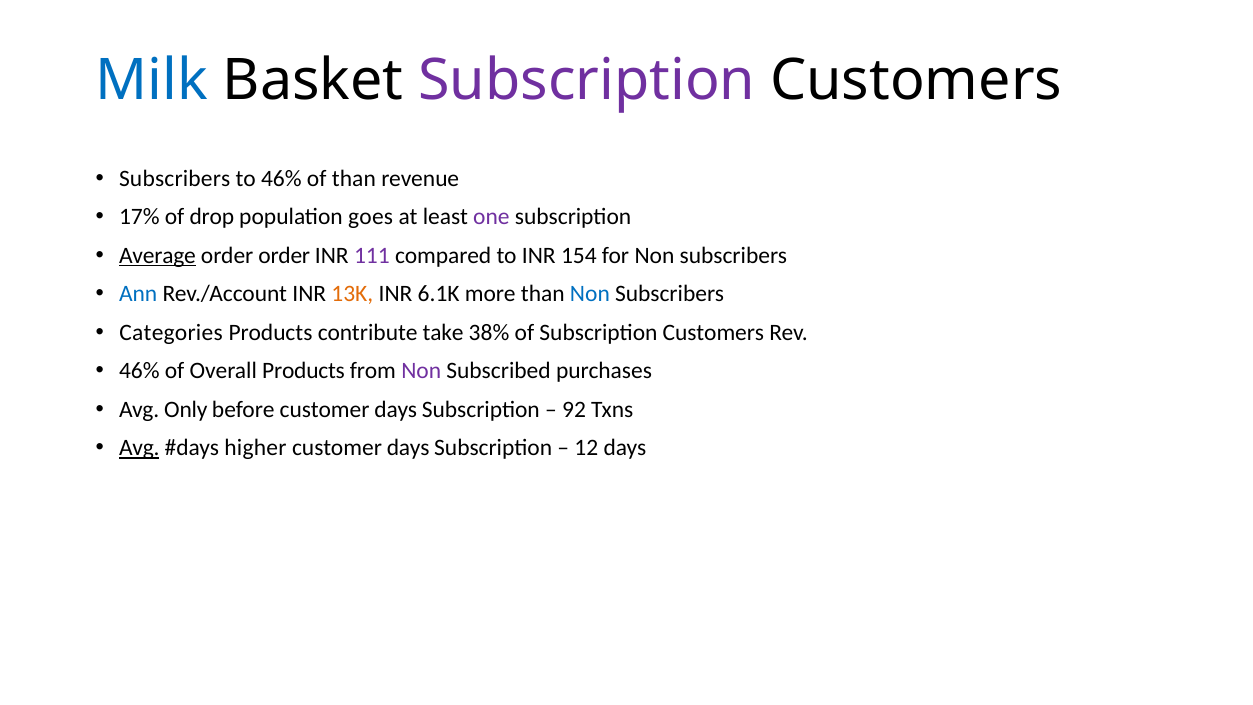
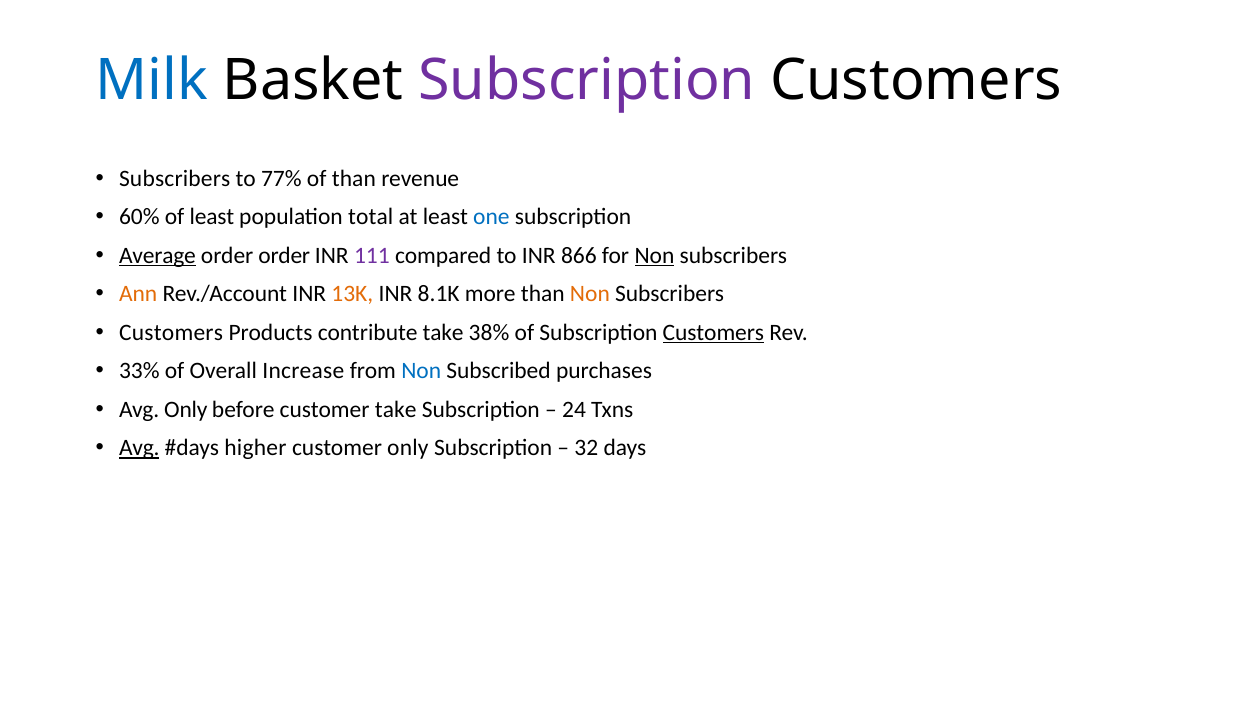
to 46%: 46% -> 77% (281, 179)
17%: 17% -> 60% (139, 217)
of drop: drop -> least (212, 217)
goes: goes -> total (371, 217)
one colour: purple -> blue (491, 217)
154: 154 -> 866 (579, 255)
Non underline: none -> present (654, 255)
Ann colour: blue -> orange (138, 294)
6.1K: 6.1K -> 8.1K (439, 294)
Non colour: blue -> orange (590, 294)
Categories: Categories -> Customers (171, 332)
Customers underline: none -> present (713, 332)
46%: 46% -> 33% (139, 371)
Overall Products: Products -> Increase (303, 371)
Non colour: purple -> blue (421, 371)
before customer days: days -> take (396, 409)
92: 92 -> 24 (574, 409)
days: days -> only (408, 448)
12: 12 -> 32 (586, 448)
